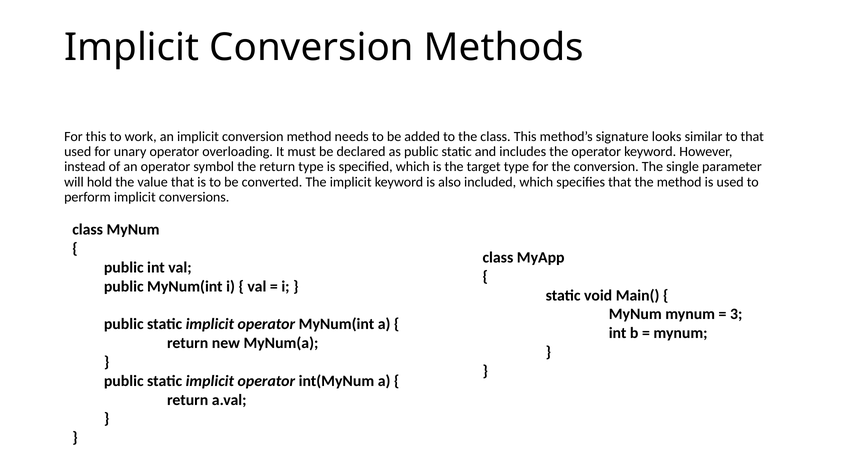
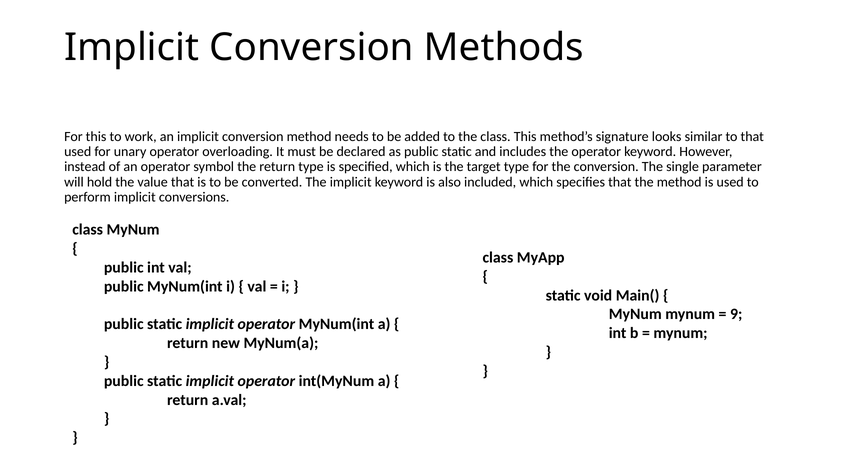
3: 3 -> 9 (736, 315)
